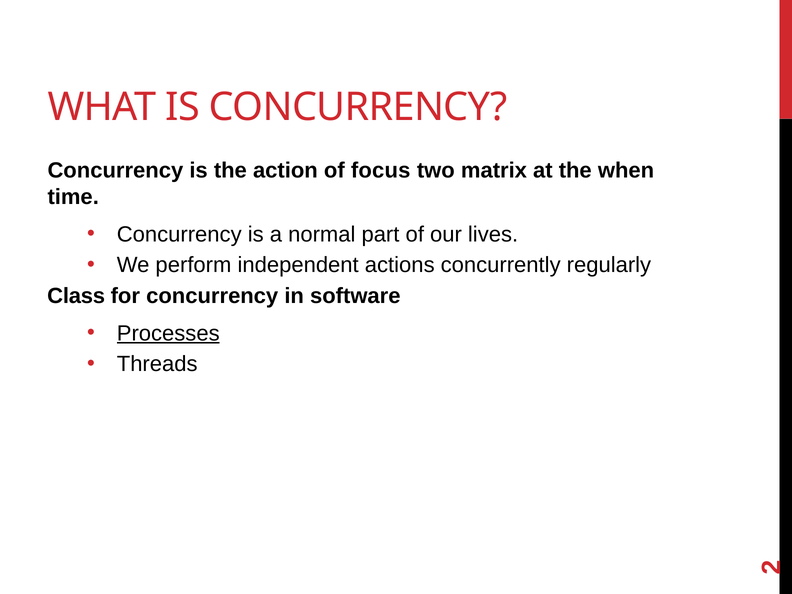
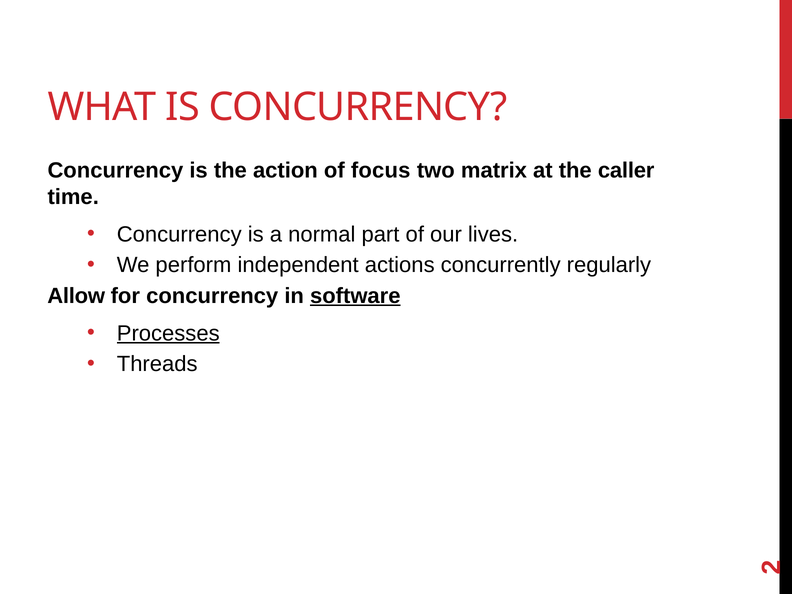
when: when -> caller (626, 170)
Class: Class -> Allow (76, 296)
software underline: none -> present (355, 296)
